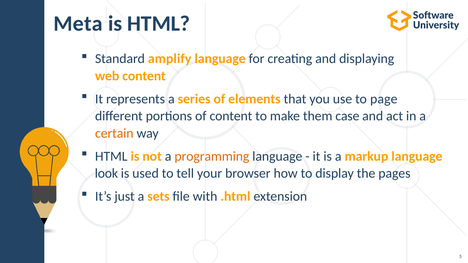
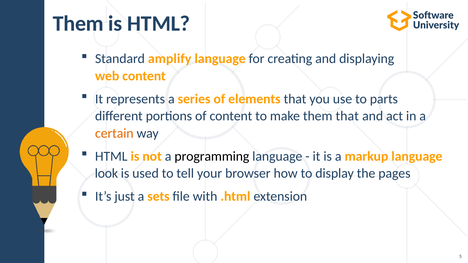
Meta: Meta -> Them (78, 24)
page: page -> parts (384, 99)
them case: case -> that (347, 116)
programming colour: orange -> black (212, 156)
